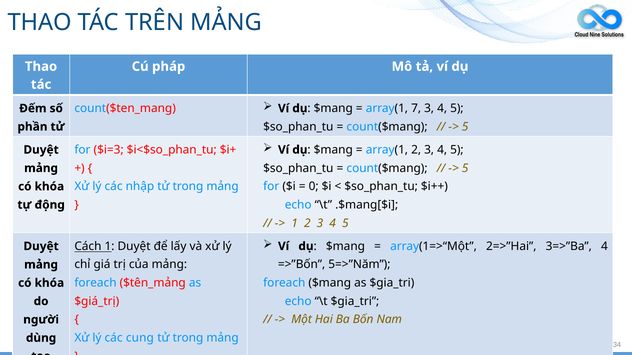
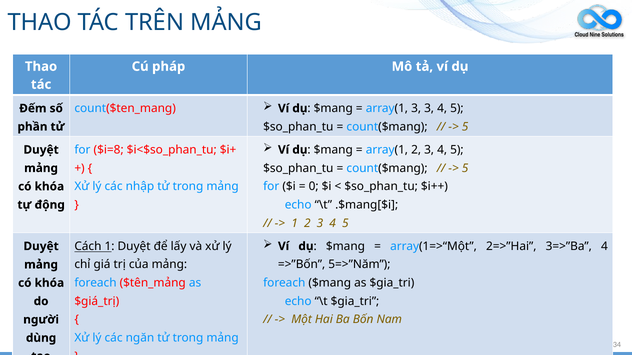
array(1 7: 7 -> 3 (416, 109)
$i=3: $i=3 -> $i=8 (109, 150)
cung: cung -> ngăn (140, 338)
